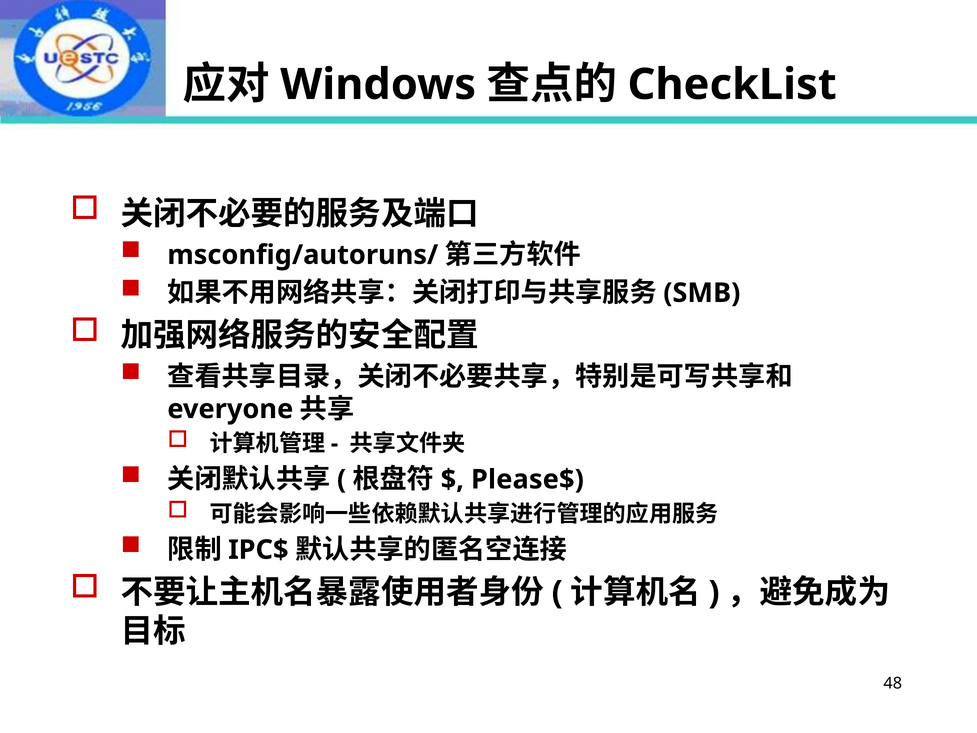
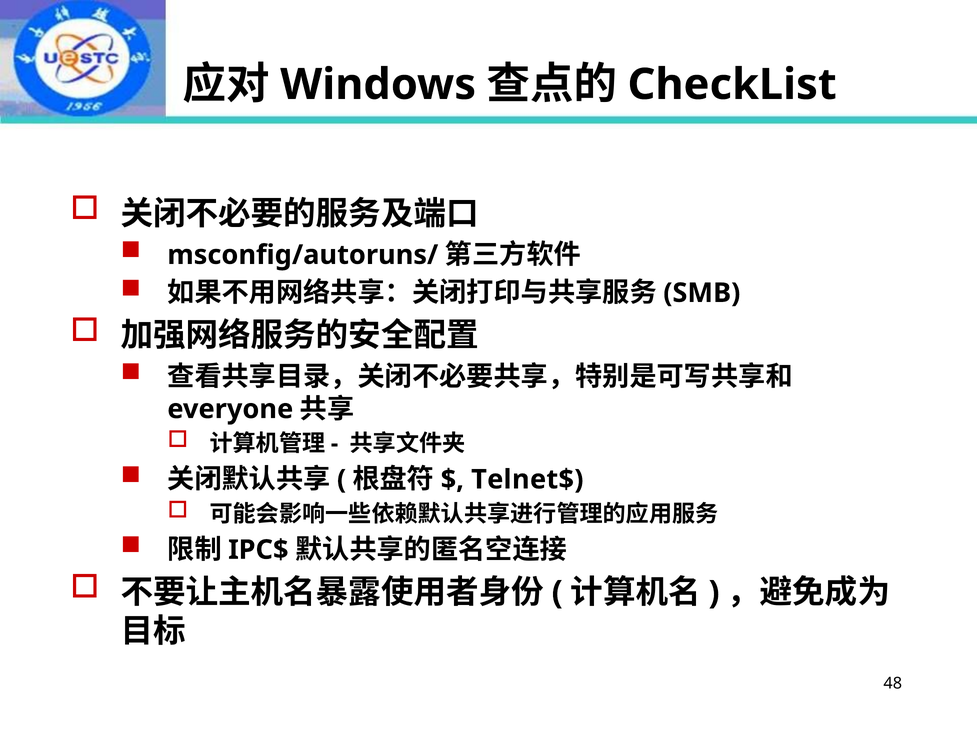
Please$: Please$ -> Telnet$ (527, 479)
